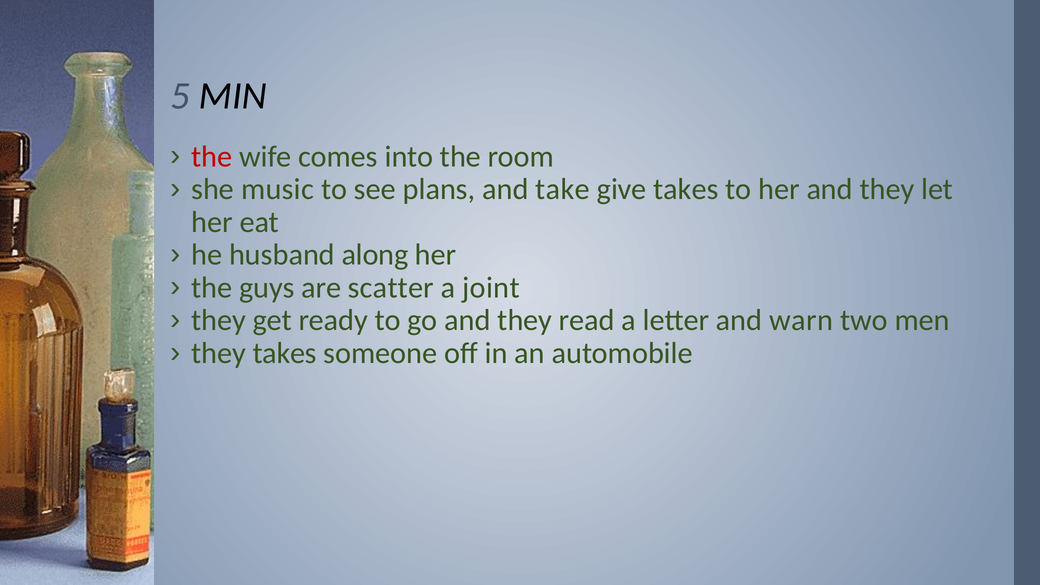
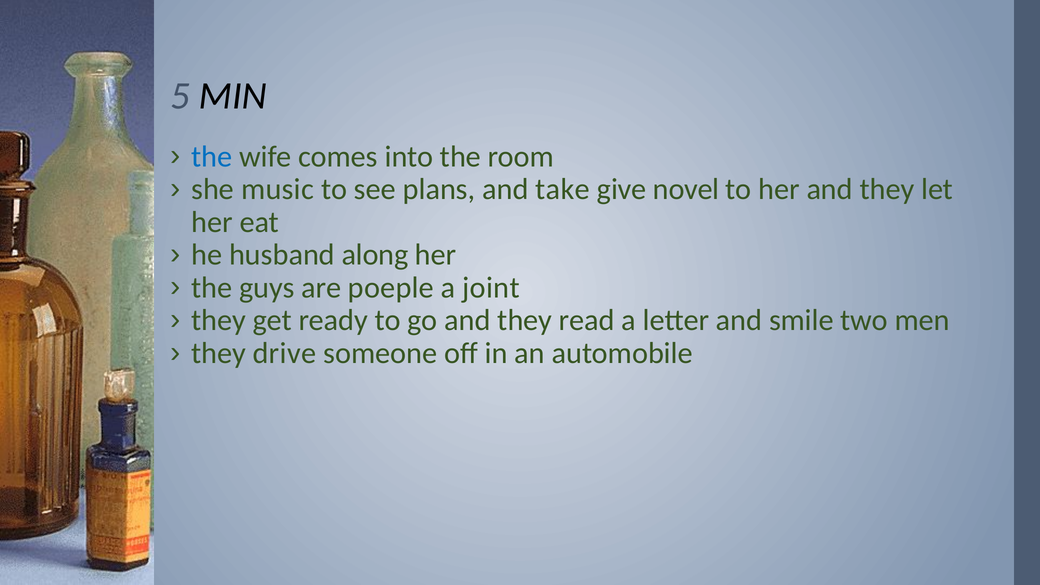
the colour: red -> blue (212, 157)
give takes: takes -> novel (686, 189)
scatter: scatter -> poeple (391, 288)
warn: warn -> smile (801, 321)
they takes: takes -> drive (284, 353)
